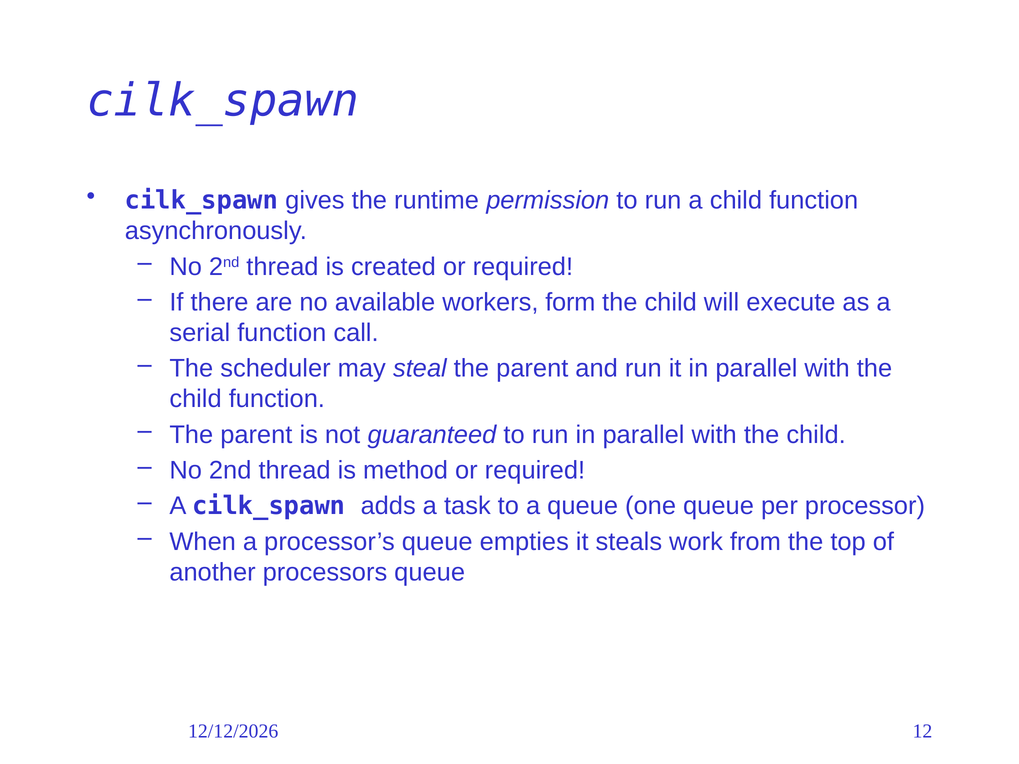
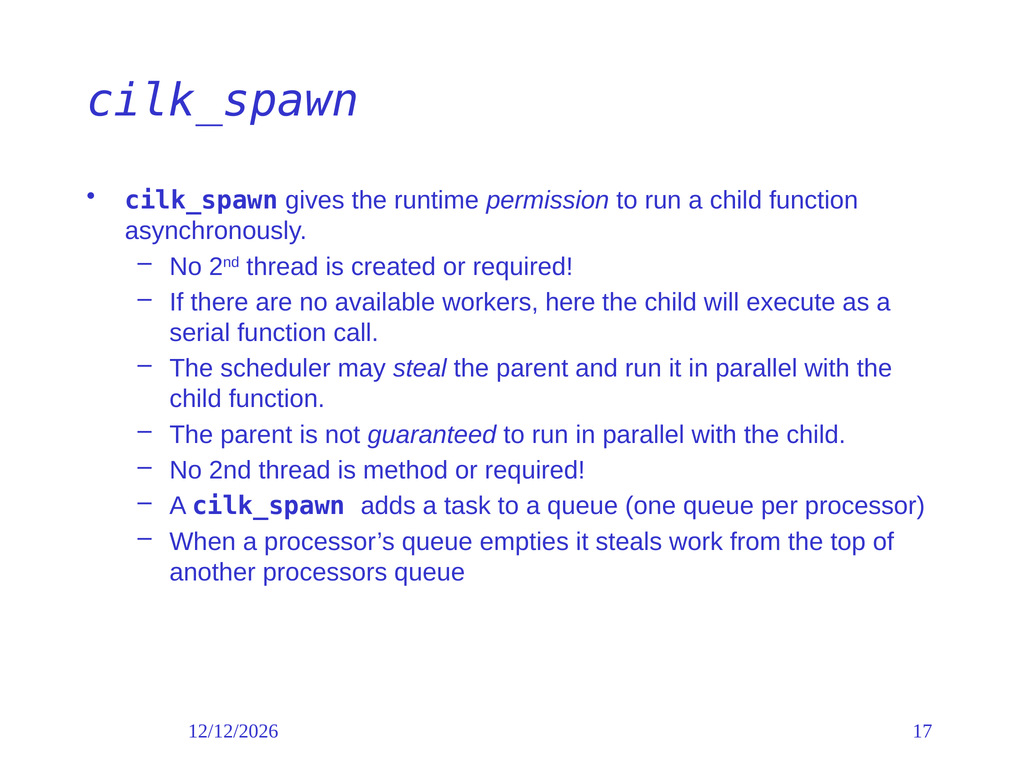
form: form -> here (570, 302)
12: 12 -> 17 (922, 732)
